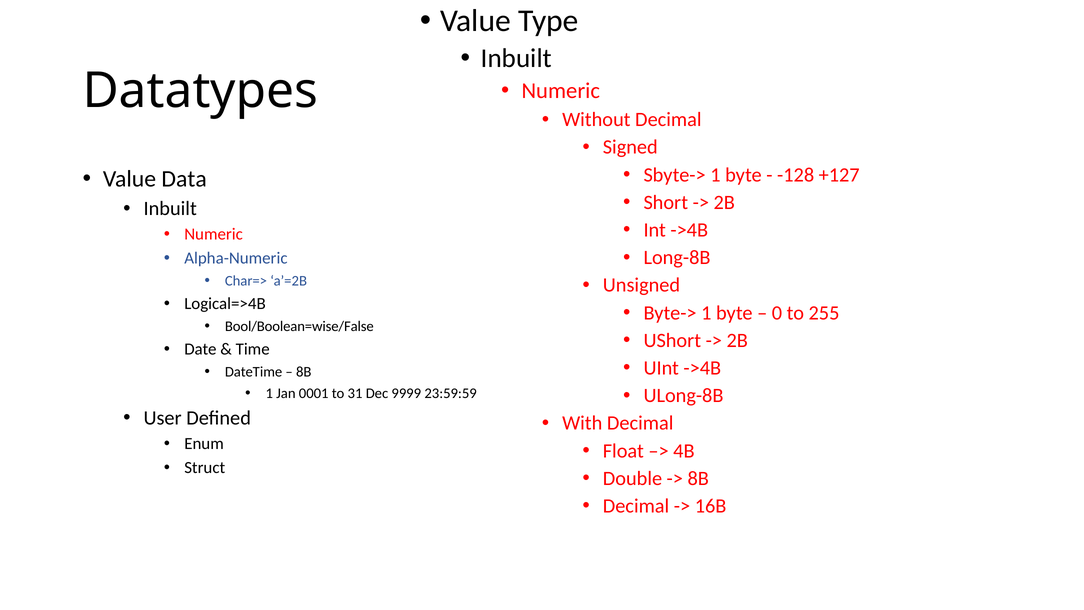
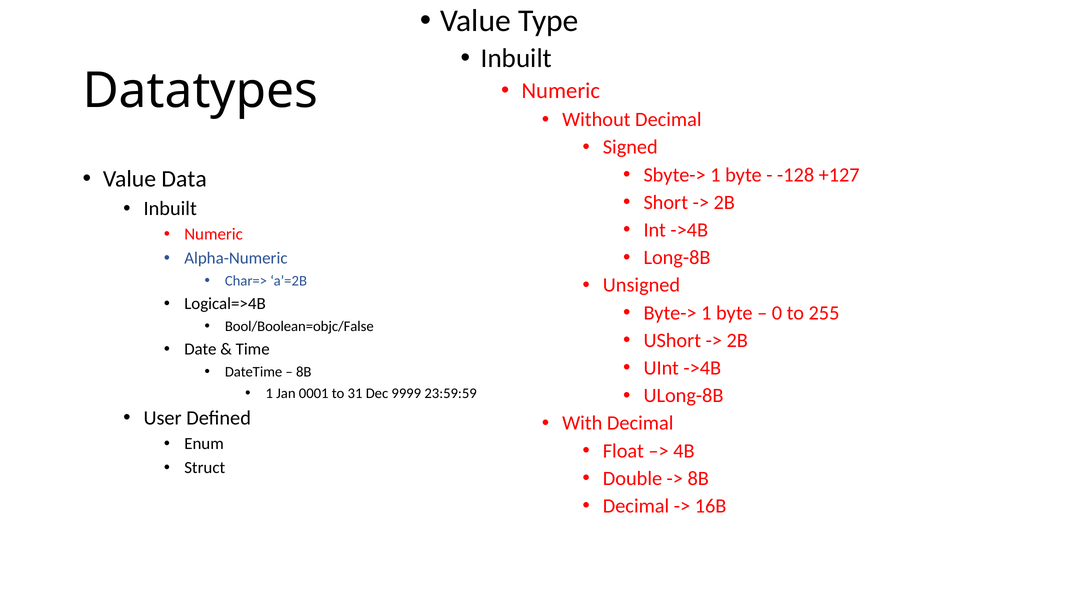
Bool/Boolean=wise/False: Bool/Boolean=wise/False -> Bool/Boolean=objc/False (299, 326)
